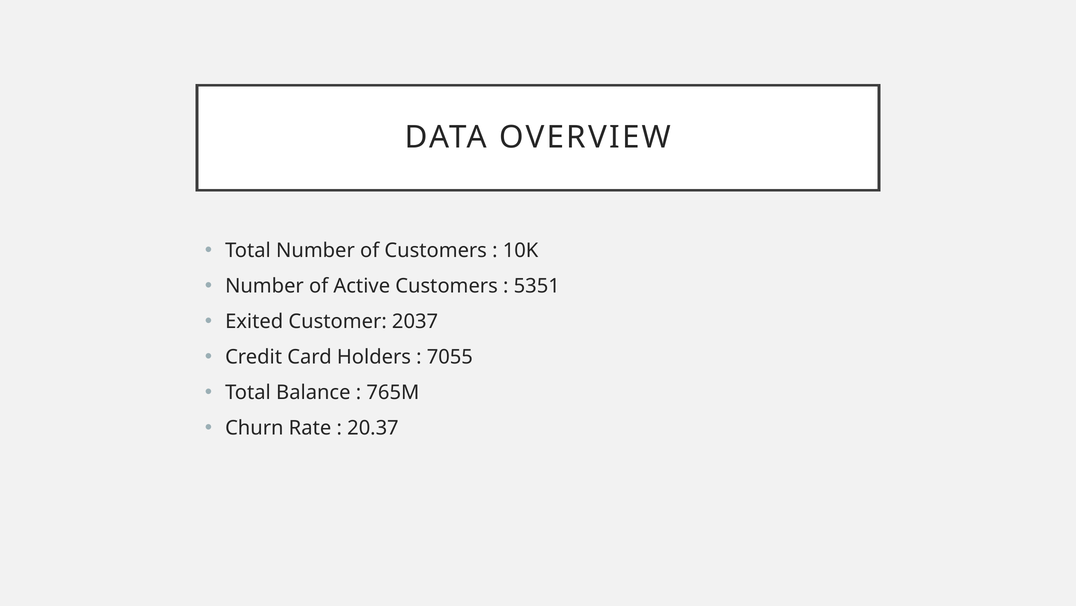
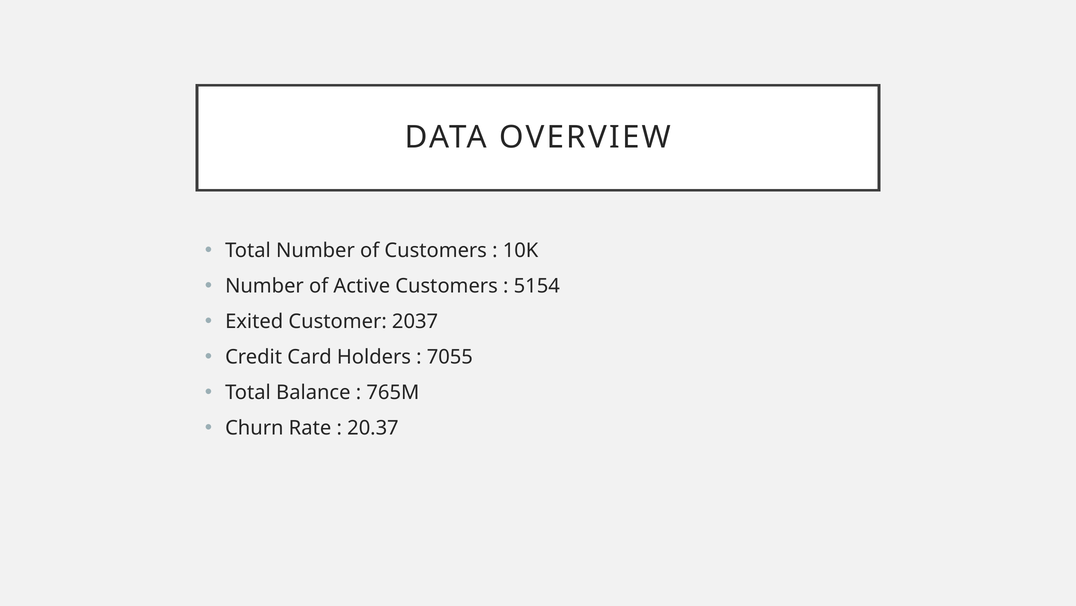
5351: 5351 -> 5154 (537, 286)
